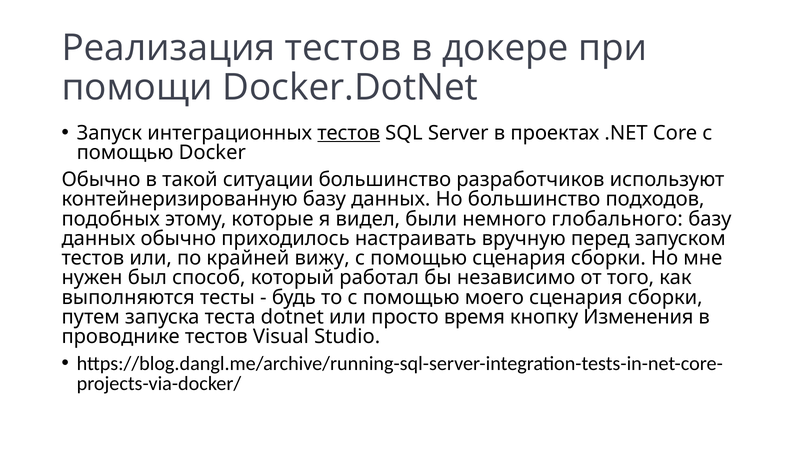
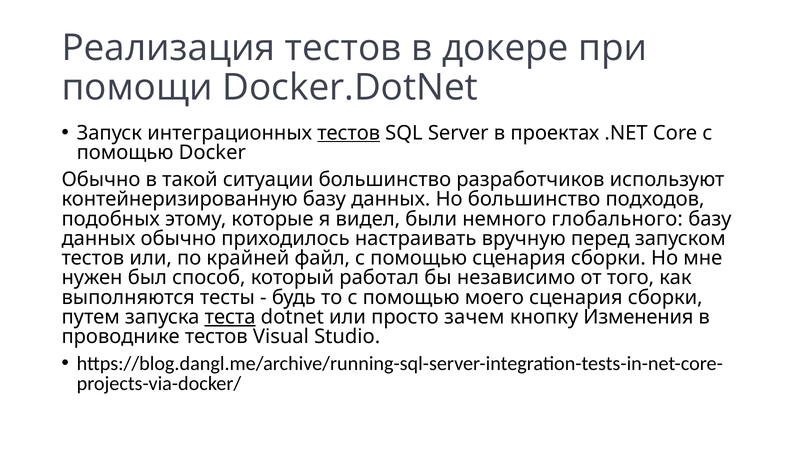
вижу: вижу -> файл (322, 258)
теста underline: none -> present (230, 317)
время: время -> зачем (474, 317)
